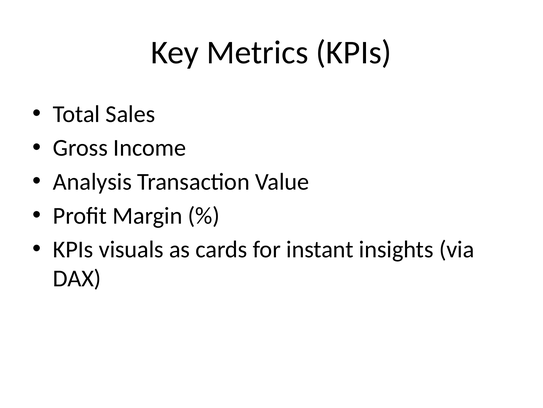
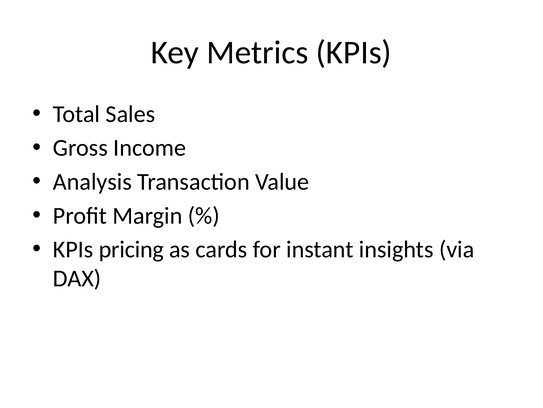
visuals: visuals -> pricing (131, 249)
